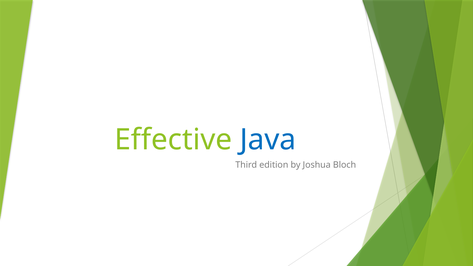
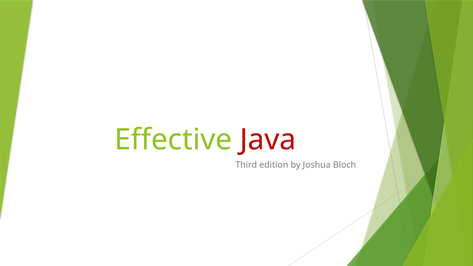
Java colour: blue -> red (268, 140)
